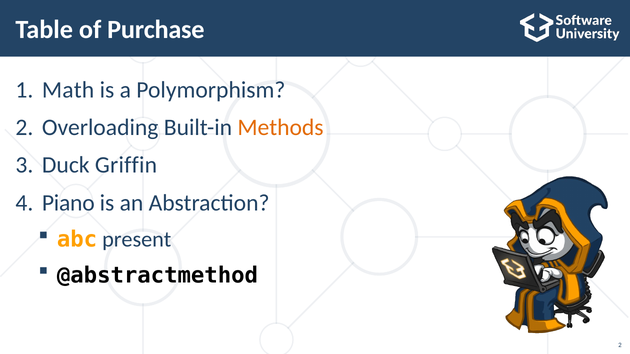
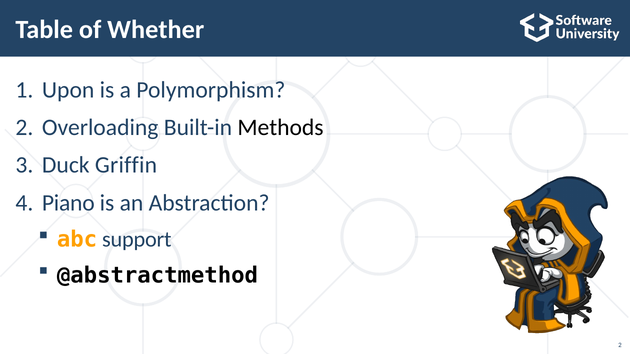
Purchase: Purchase -> Whether (156, 30)
Math: Math -> Upon (68, 90)
Methods colour: orange -> black (280, 128)
present: present -> support (137, 240)
